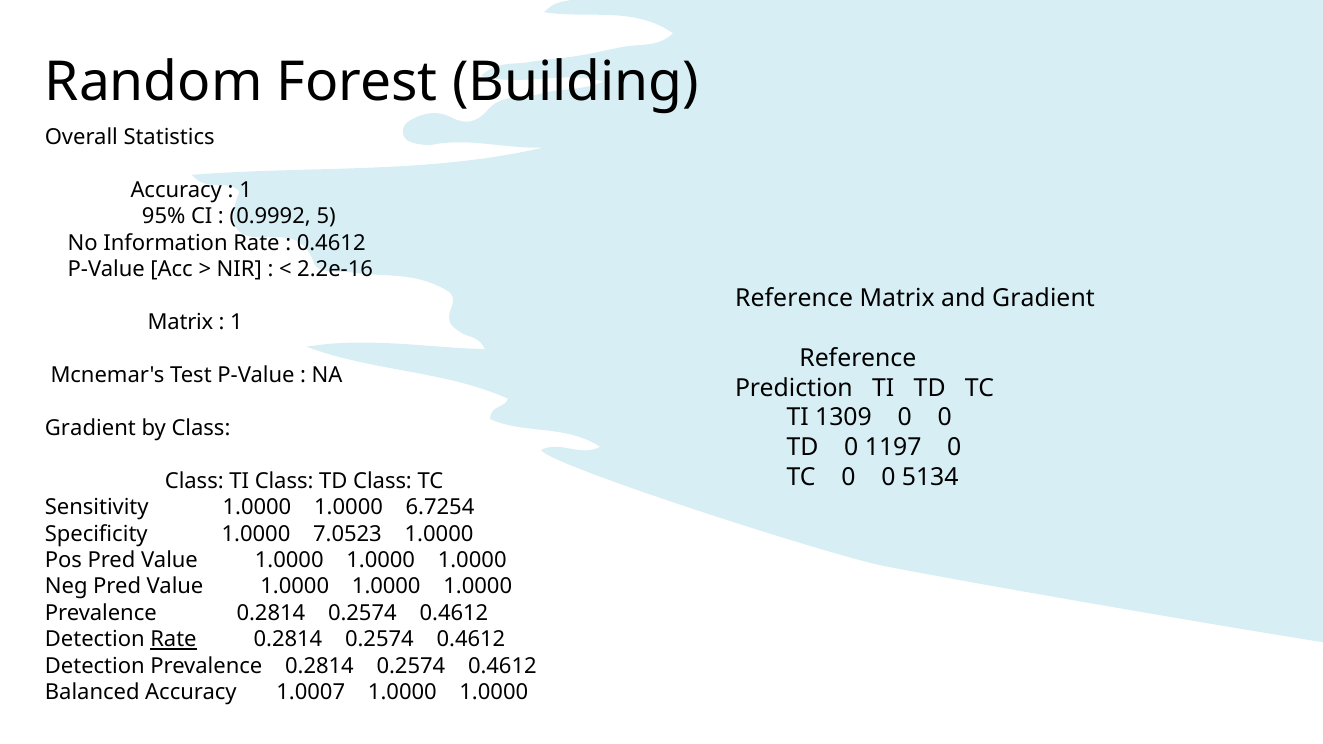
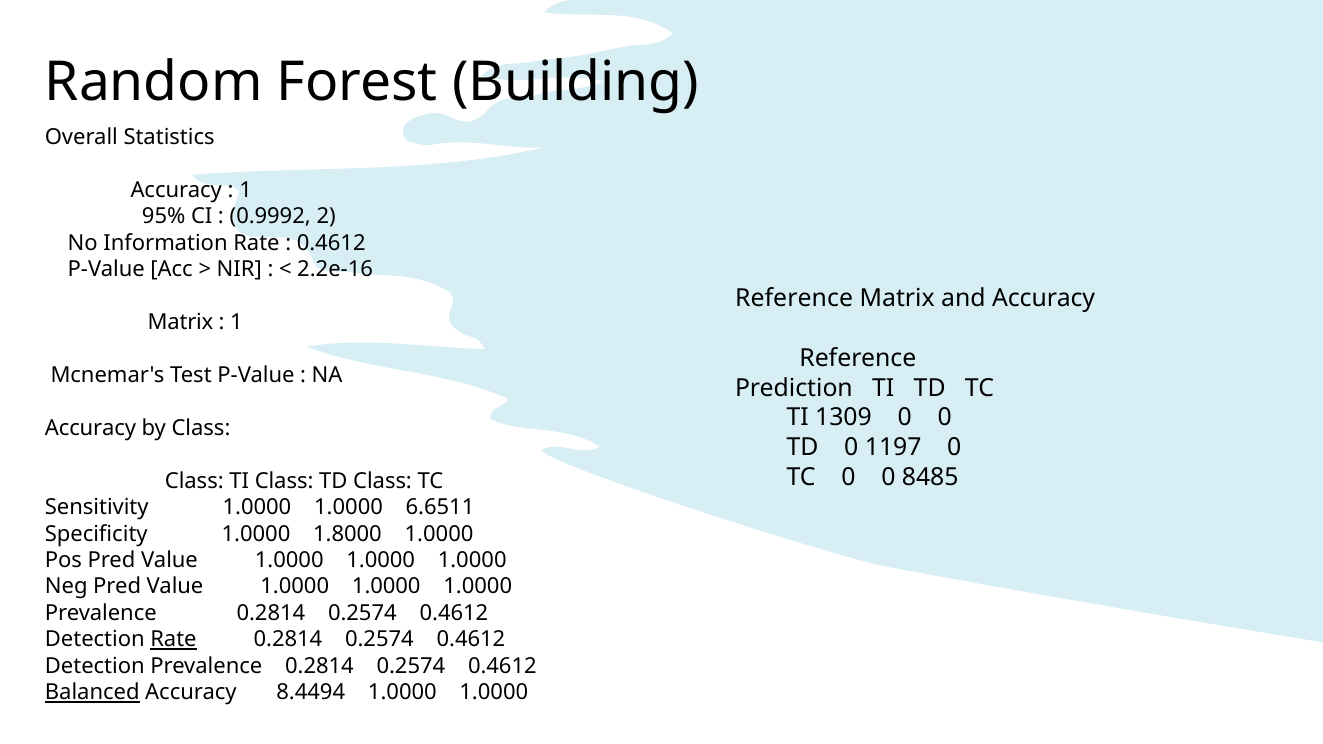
5: 5 -> 2 (326, 217)
and Gradient: Gradient -> Accuracy (1044, 299)
Gradient: Gradient -> Accuracy (90, 428)
5134: 5134 -> 8485 (930, 477)
6.7254: 6.7254 -> 6.6511 (440, 508)
7.0523: 7.0523 -> 1.8000 (347, 534)
Balanced underline: none -> present (92, 693)
1.0007: 1.0007 -> 8.4494 (311, 693)
